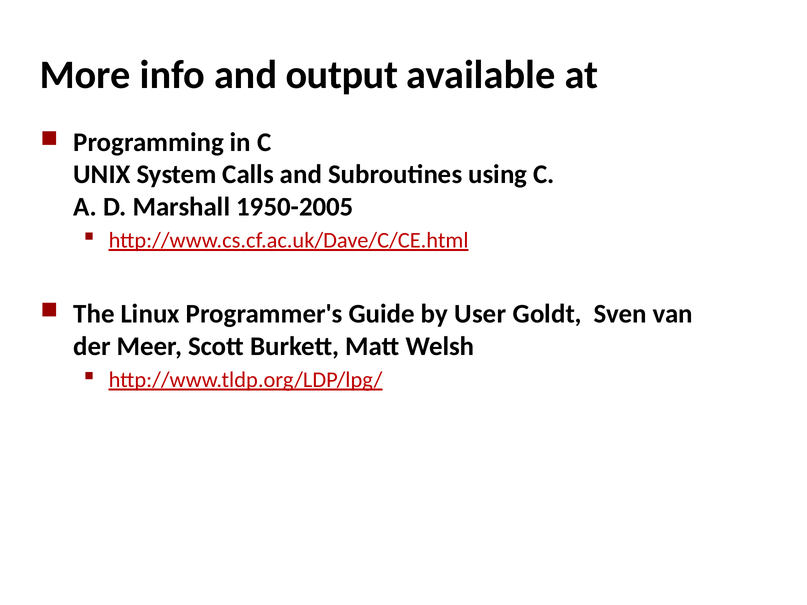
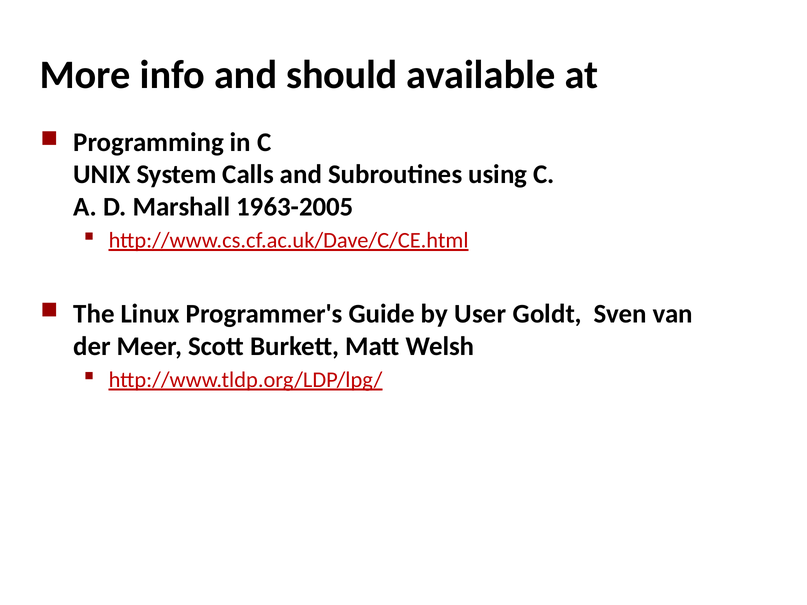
output: output -> should (342, 75)
1950-2005: 1950-2005 -> 1963-2005 (295, 207)
